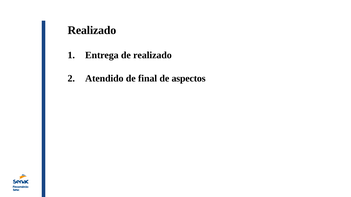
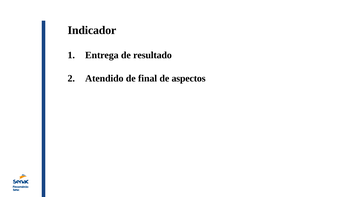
Realizado: Realizado -> Indicador (92, 30)
de realizado: realizado -> resultado (153, 55)
